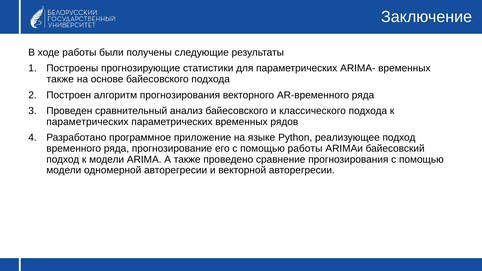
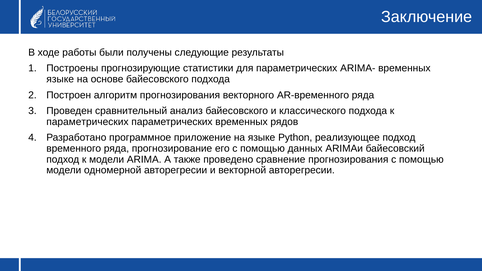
также: также -> языке (60, 79)
помощью работы: работы -> данных (305, 149)
